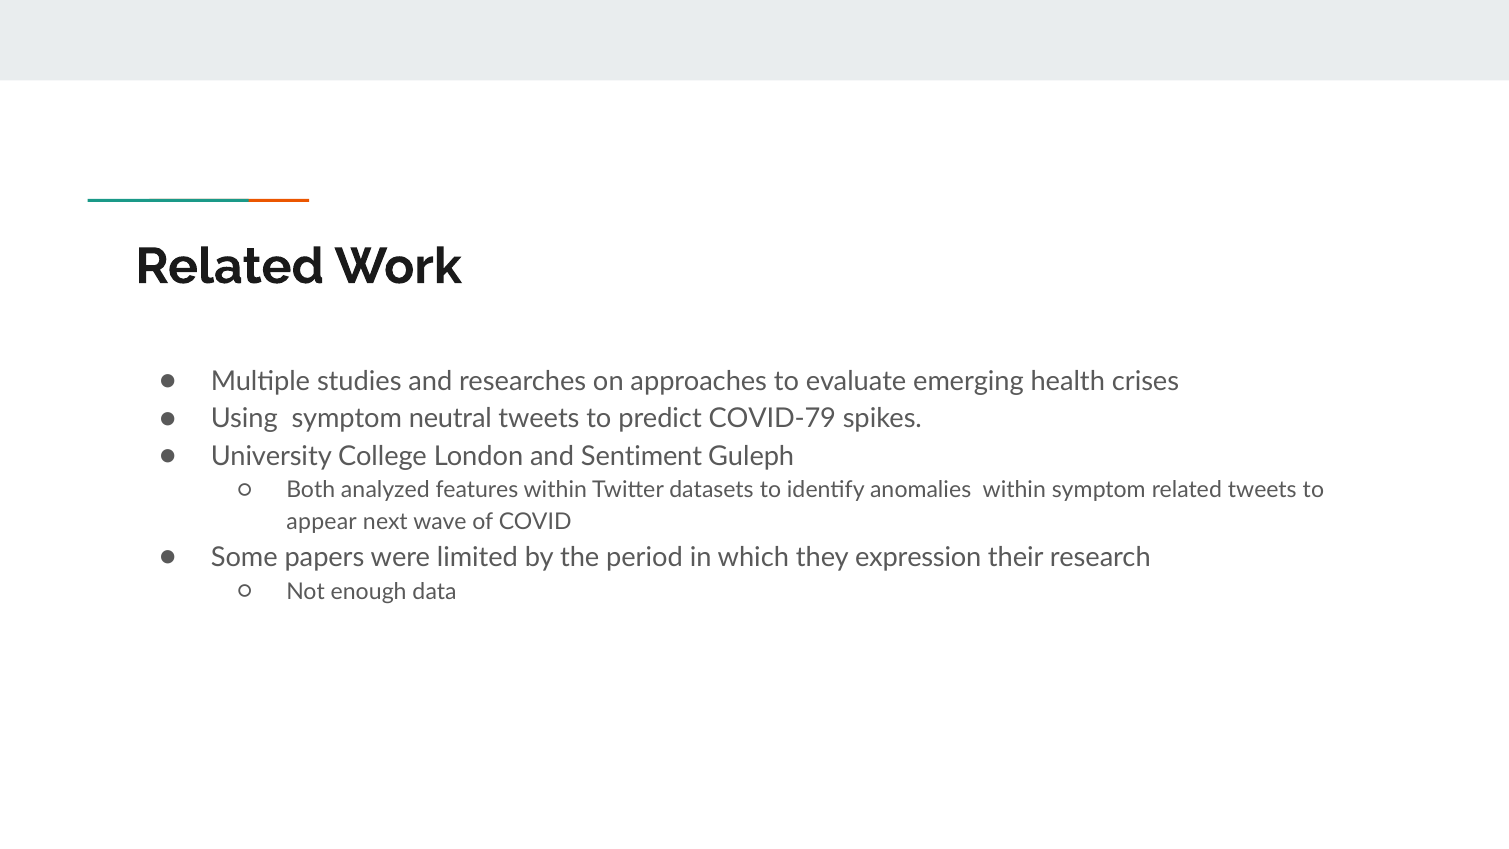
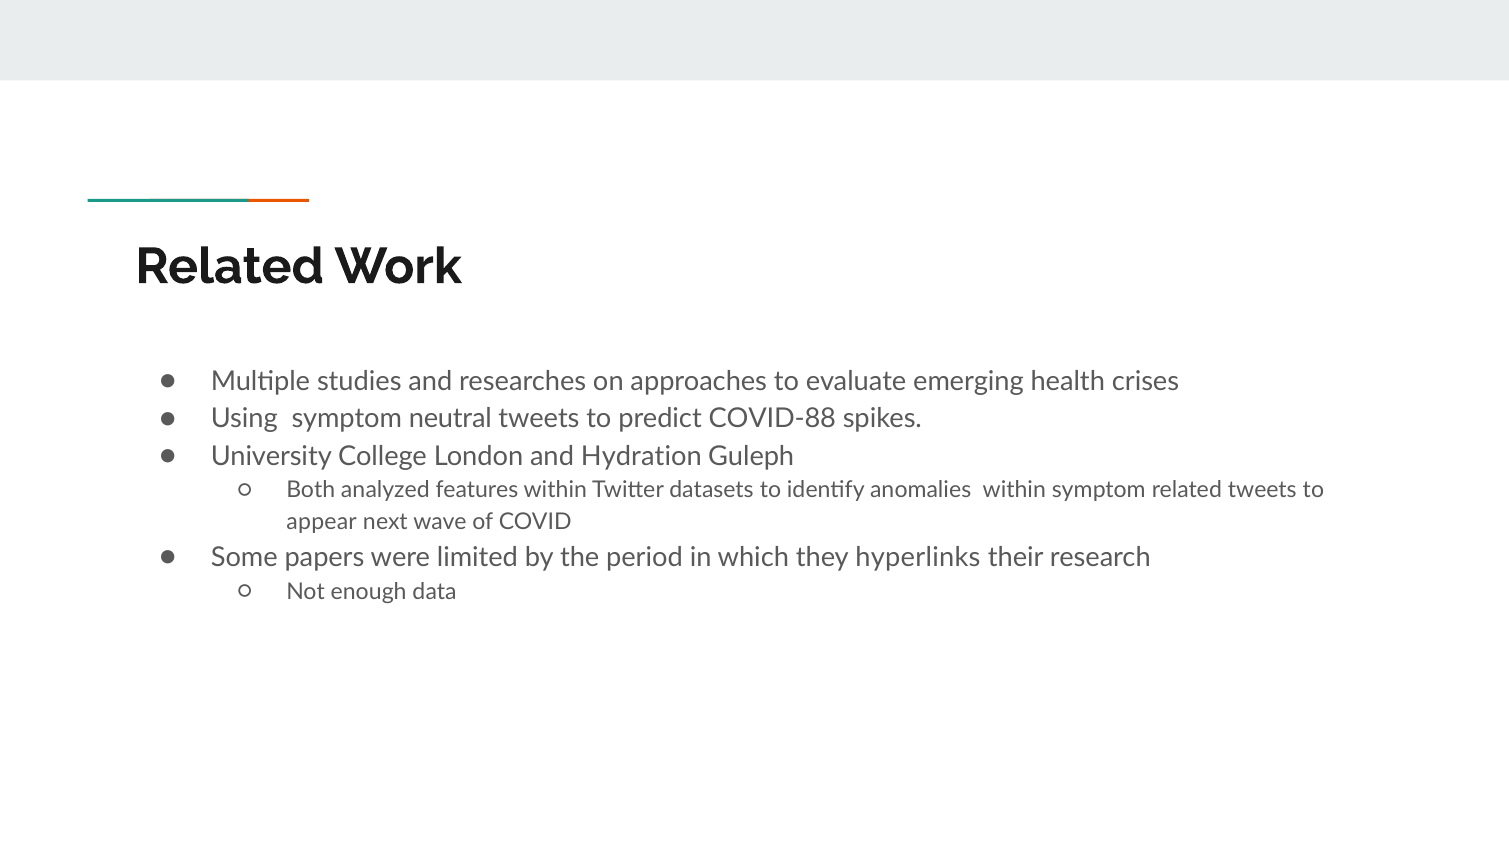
COVID-79: COVID-79 -> COVID-88 (772, 419)
Sentiment: Sentiment -> Hydration (641, 456)
expression: expression -> hyperlinks (918, 557)
